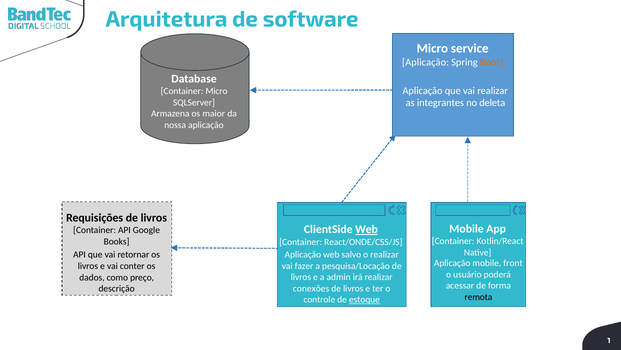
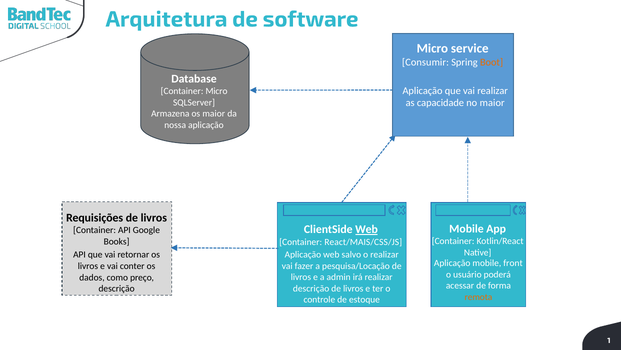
Aplicação: Aplicação -> Consumir (425, 62)
integrantes: integrantes -> capacidade (440, 103)
no deleta: deleta -> maior (492, 103)
React/ONDE/CSS/JS: React/ONDE/CSS/JS -> React/MAIS/CSS/JS (363, 241)
conexões: conexões -> descrição (311, 288)
remota colour: black -> orange (478, 296)
estoque underline: present -> none (364, 299)
